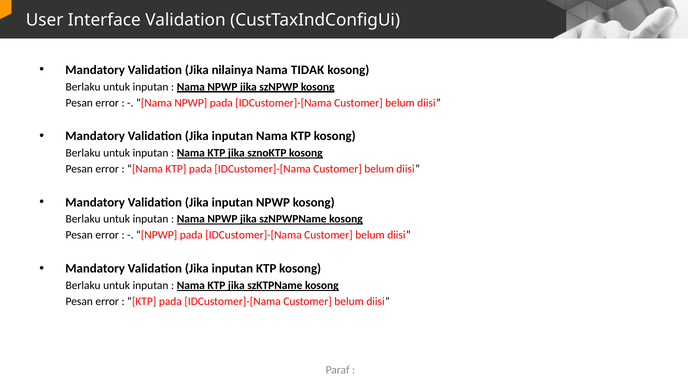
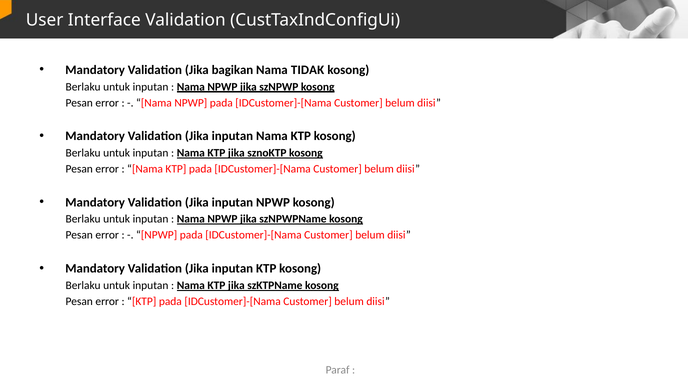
nilainya: nilainya -> bagikan (232, 70)
